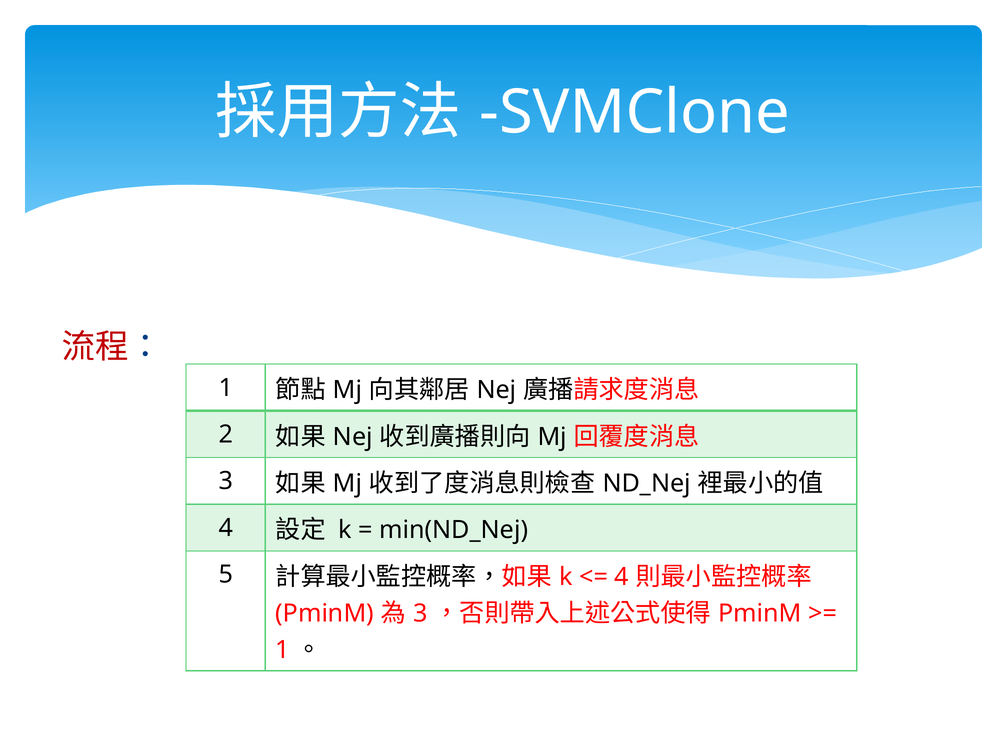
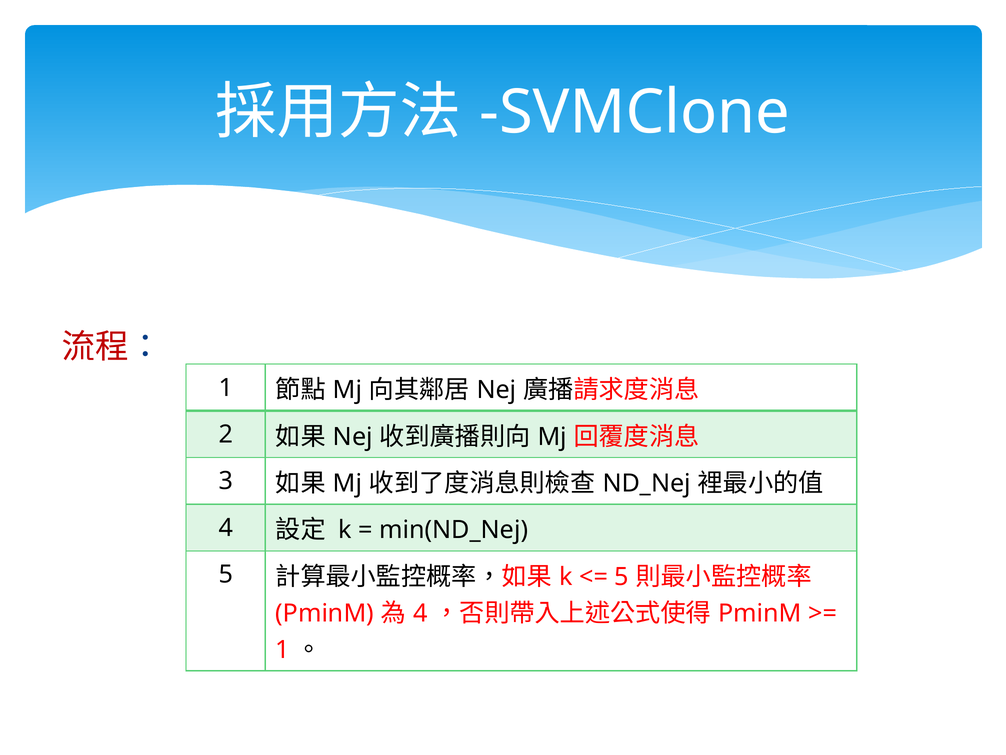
4: 4 -> 5 (622, 576)
3: 3 -> 4 (420, 613)
